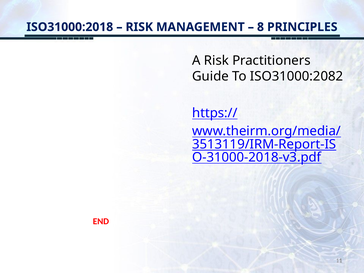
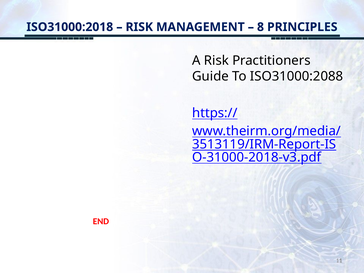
ISO31000:2082: ISO31000:2082 -> ISO31000:2088 (296, 76)
